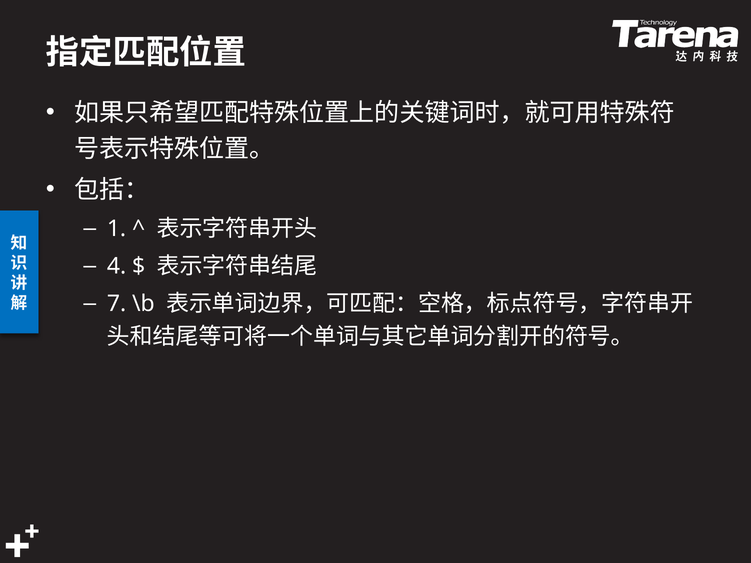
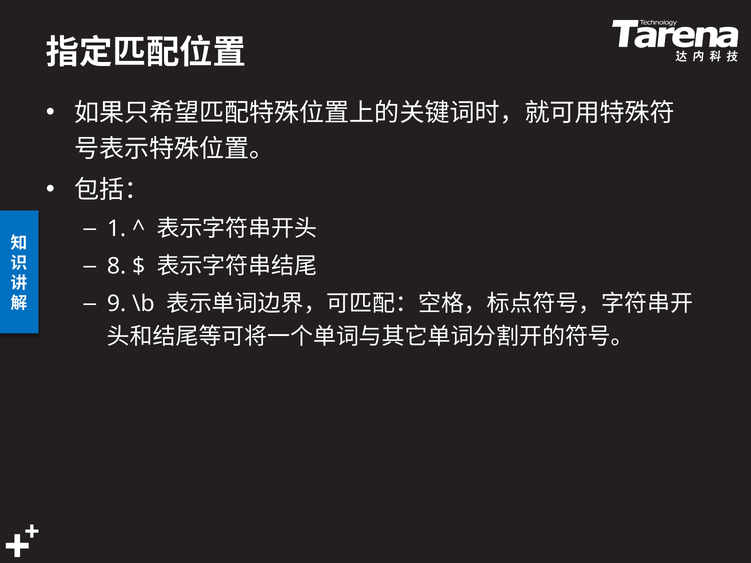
4: 4 -> 8 (117, 266)
7: 7 -> 9 (117, 304)
